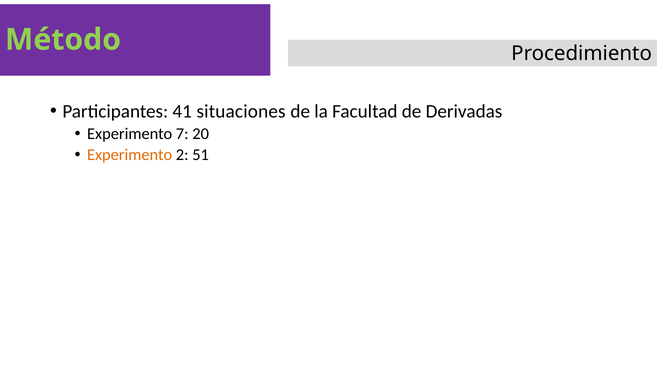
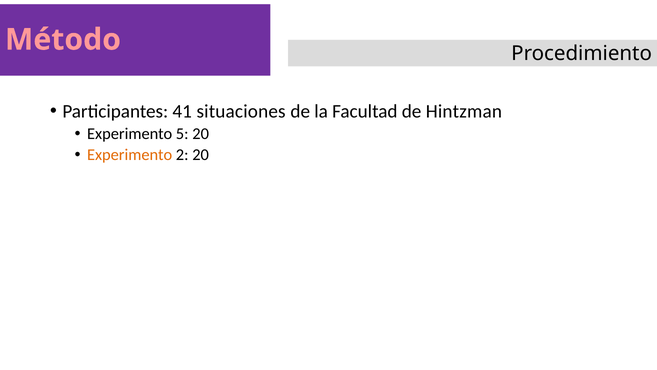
Método colour: light green -> pink (63, 40)
Derivadas: Derivadas -> Hintzman (464, 111)
7: 7 -> 5 (182, 134)
2 51: 51 -> 20 (201, 155)
